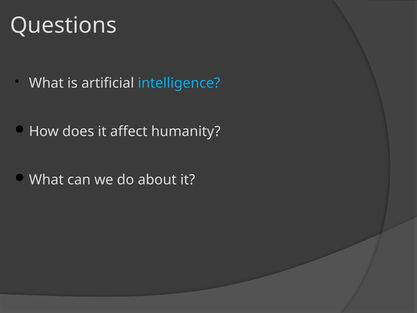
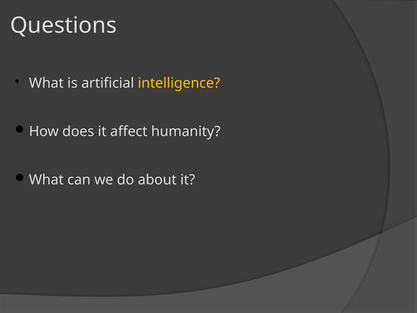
intelligence colour: light blue -> yellow (179, 83)
